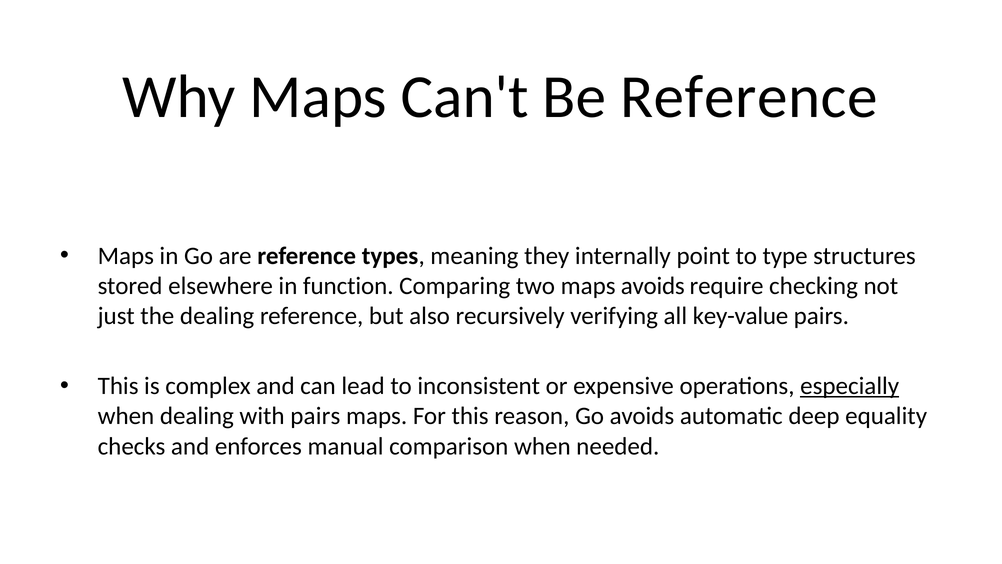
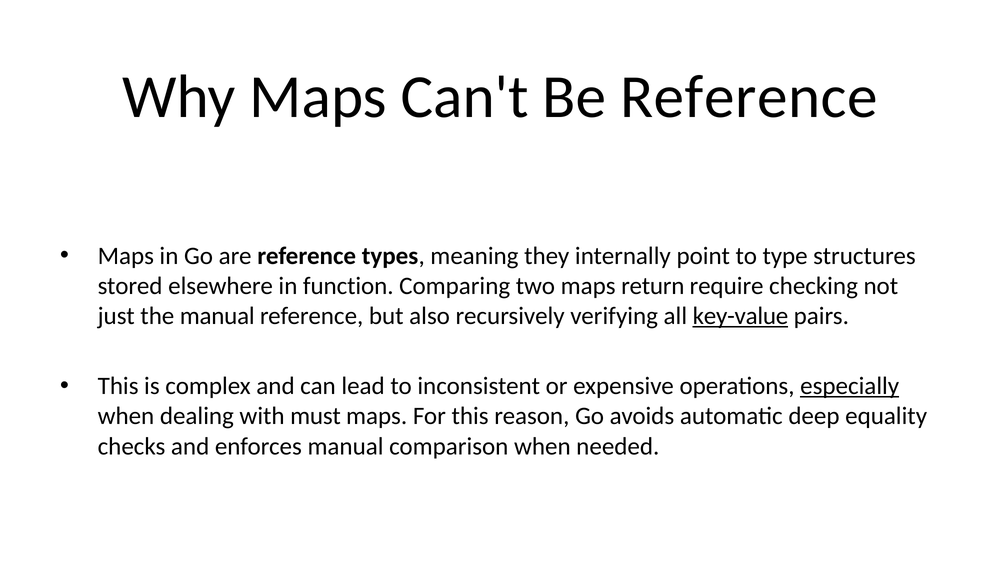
maps avoids: avoids -> return (653, 286)
the dealing: dealing -> manual (217, 316)
key-value underline: none -> present (741, 316)
with pairs: pairs -> must (316, 416)
